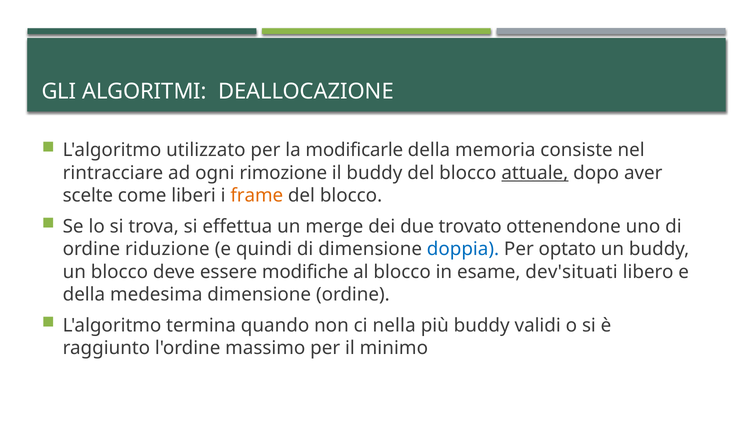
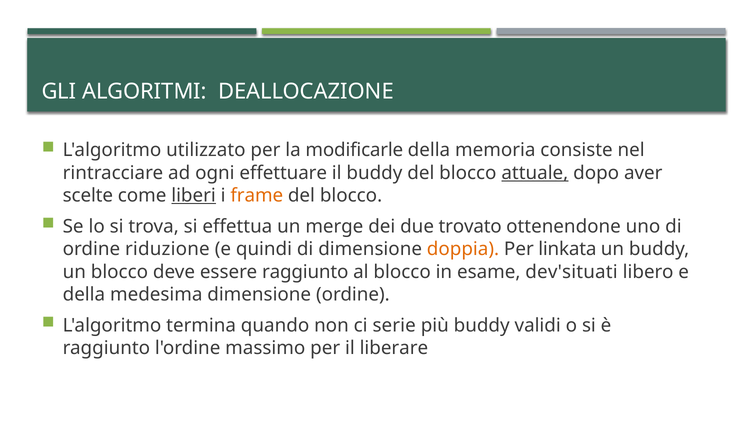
rimozione: rimozione -> effettuare (283, 173)
liberi underline: none -> present (194, 195)
doppia colour: blue -> orange (463, 249)
optato: optato -> linkata (567, 249)
essere modifiche: modifiche -> raggiunto (305, 272)
nella: nella -> serie (394, 325)
minimo: minimo -> liberare (394, 348)
